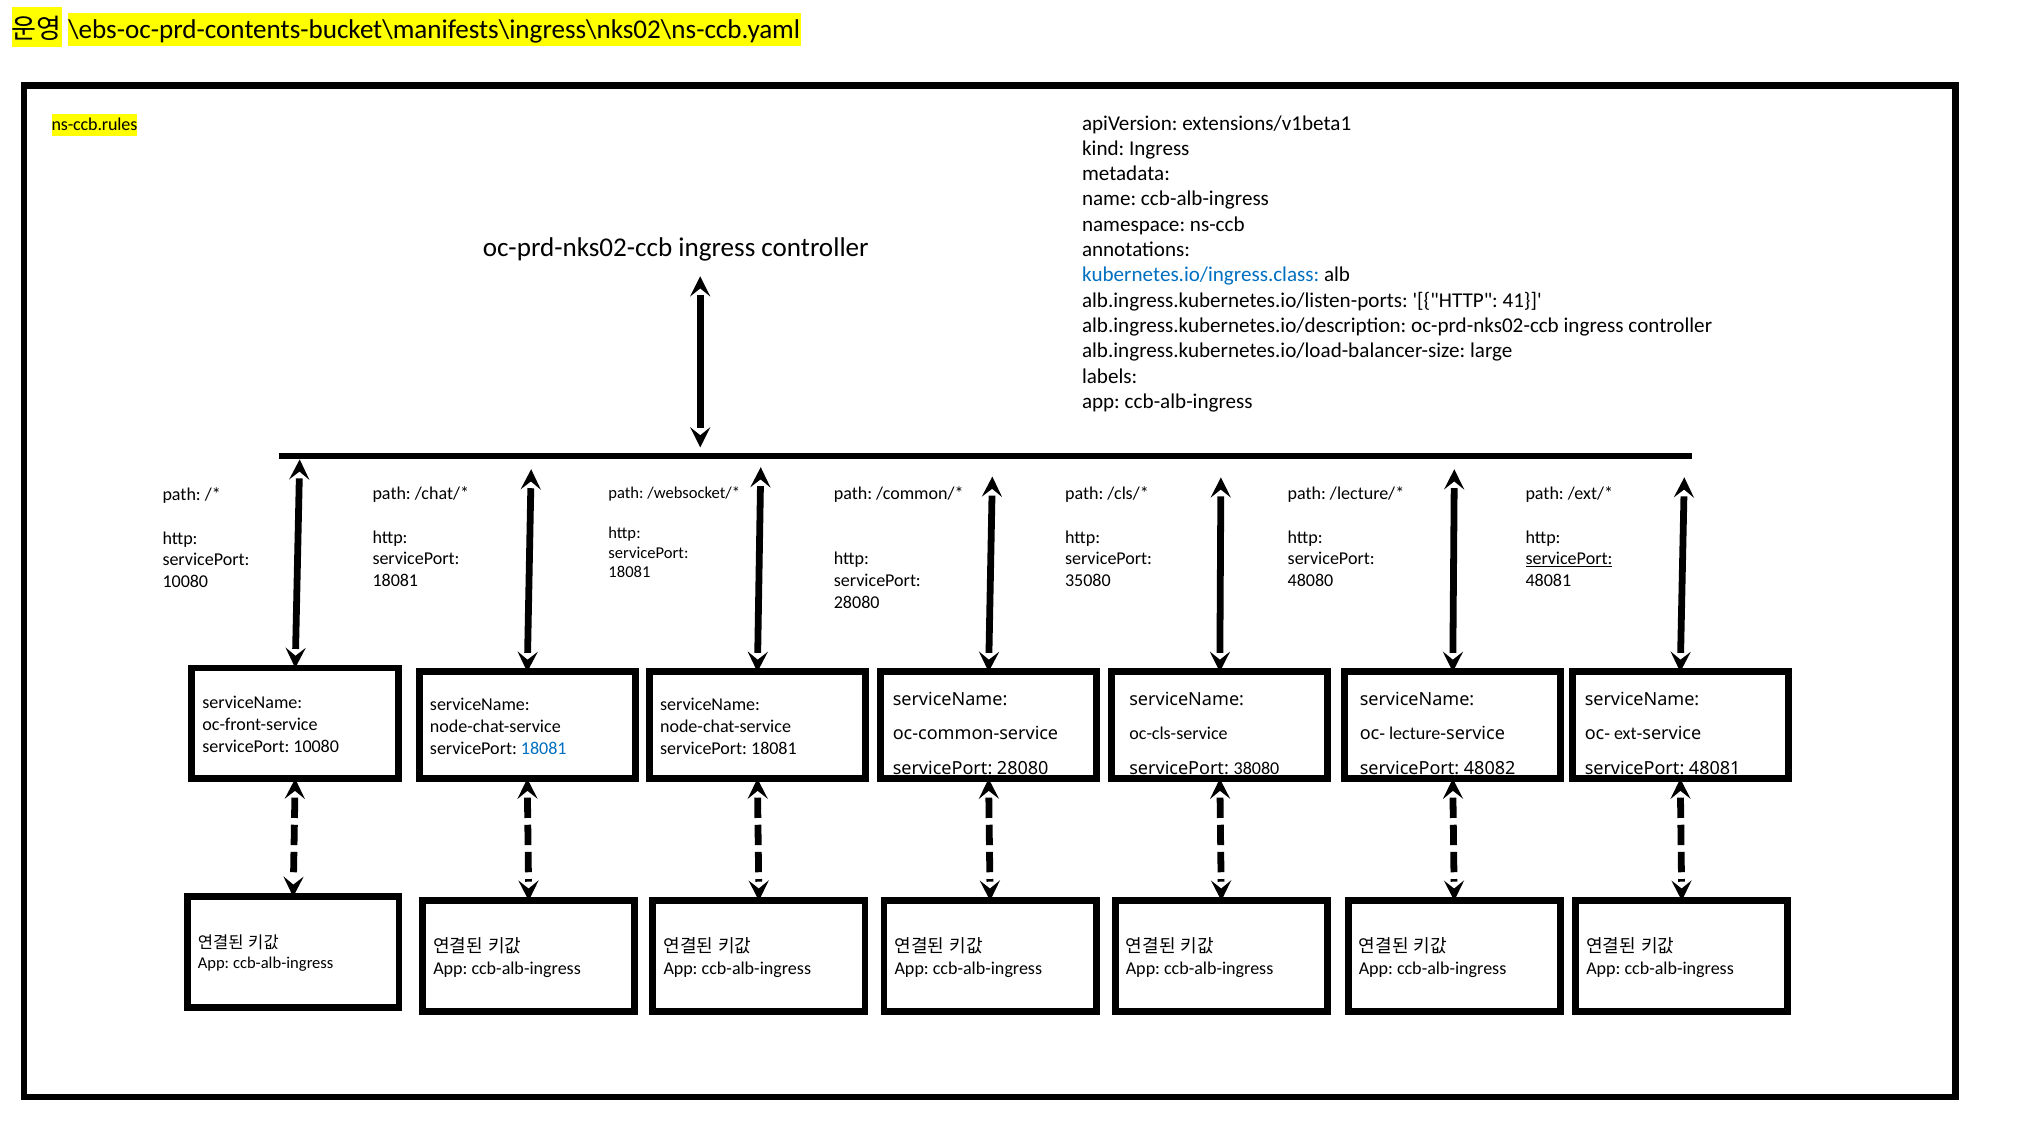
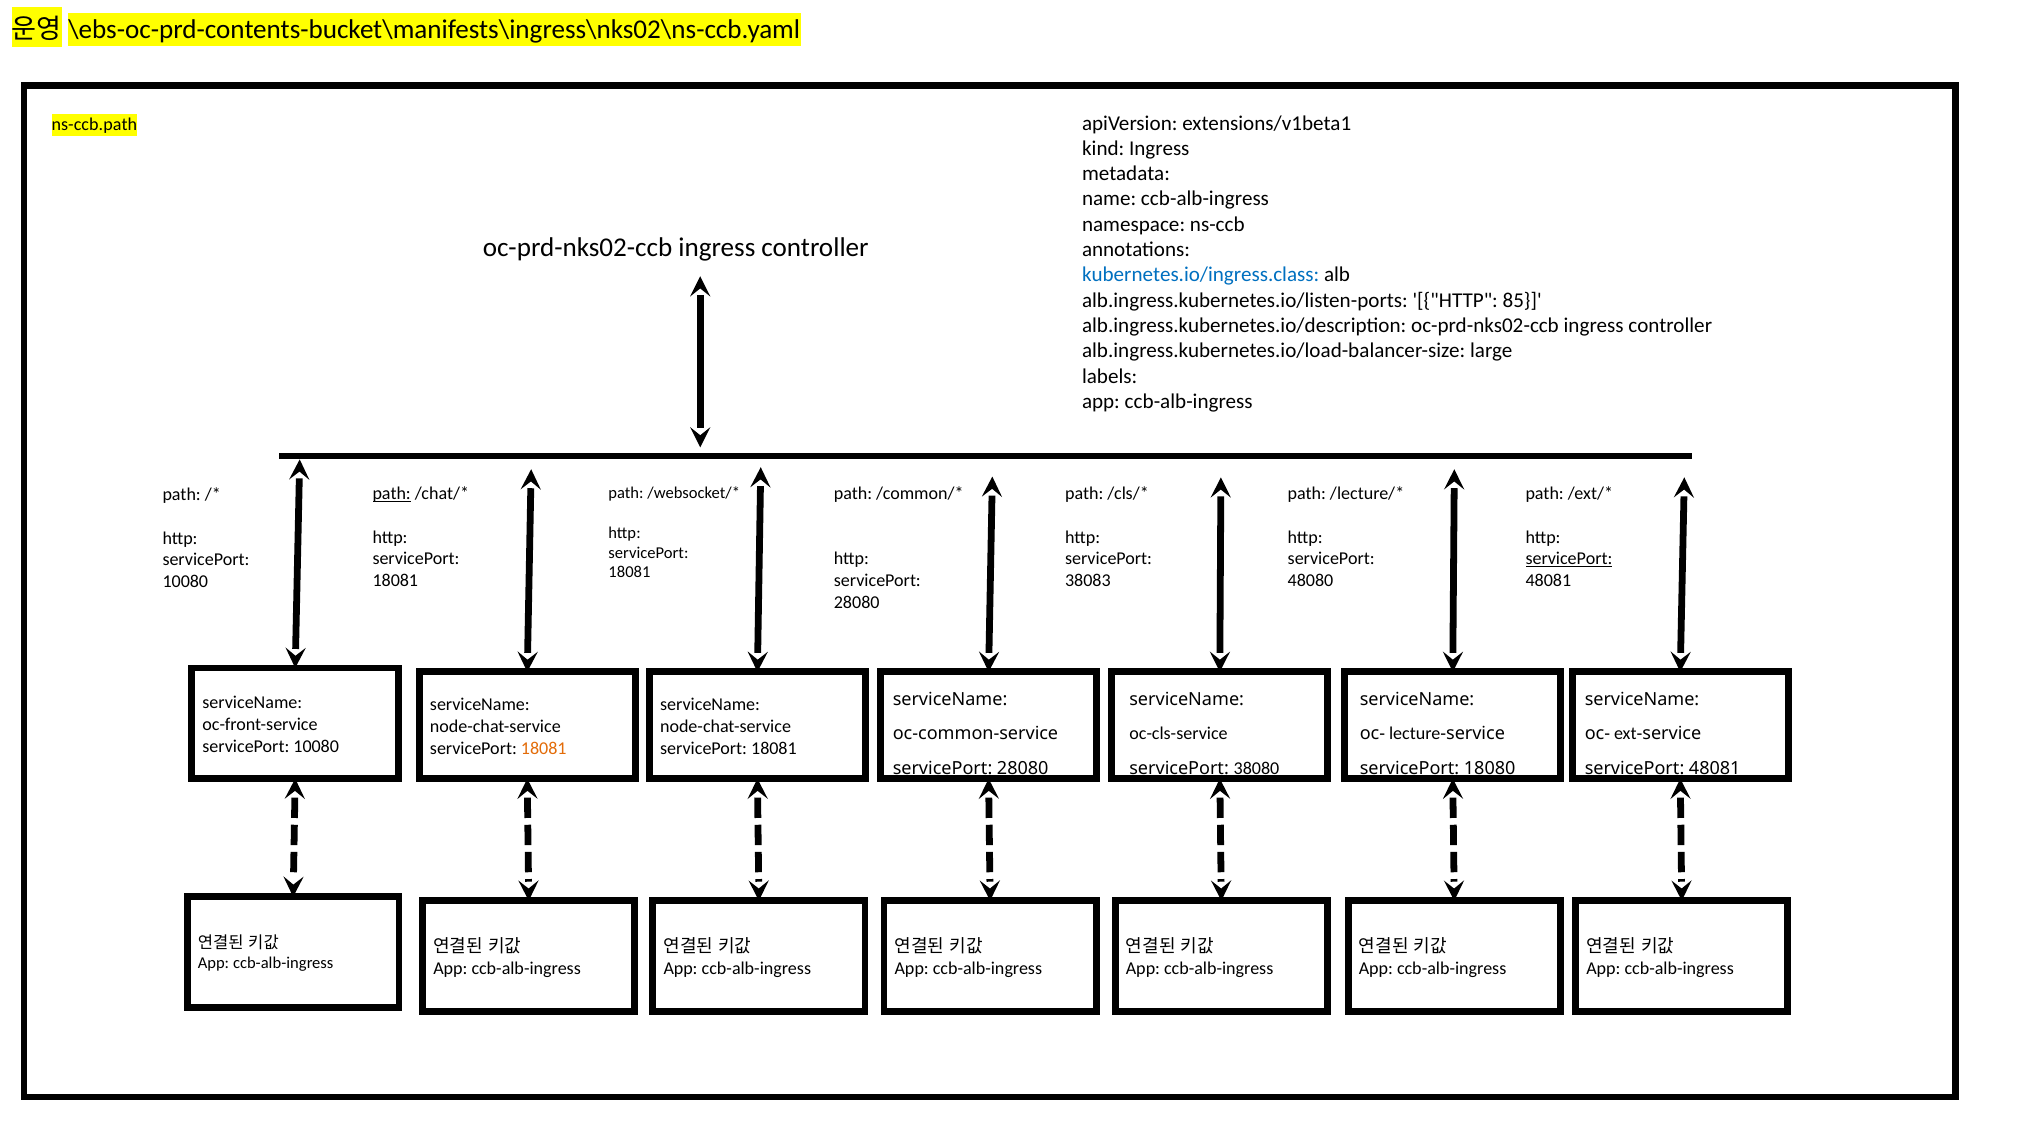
ns-ccb.rules: ns-ccb.rules -> ns-ccb.path (94, 125)
41: 41 -> 85 (1522, 300)
path underline: none -> present (392, 494)
35080: 35080 -> 38083 (1088, 581)
18081 colour: blue -> orange (544, 749)
48082: 48082 -> 18080 (1490, 769)
